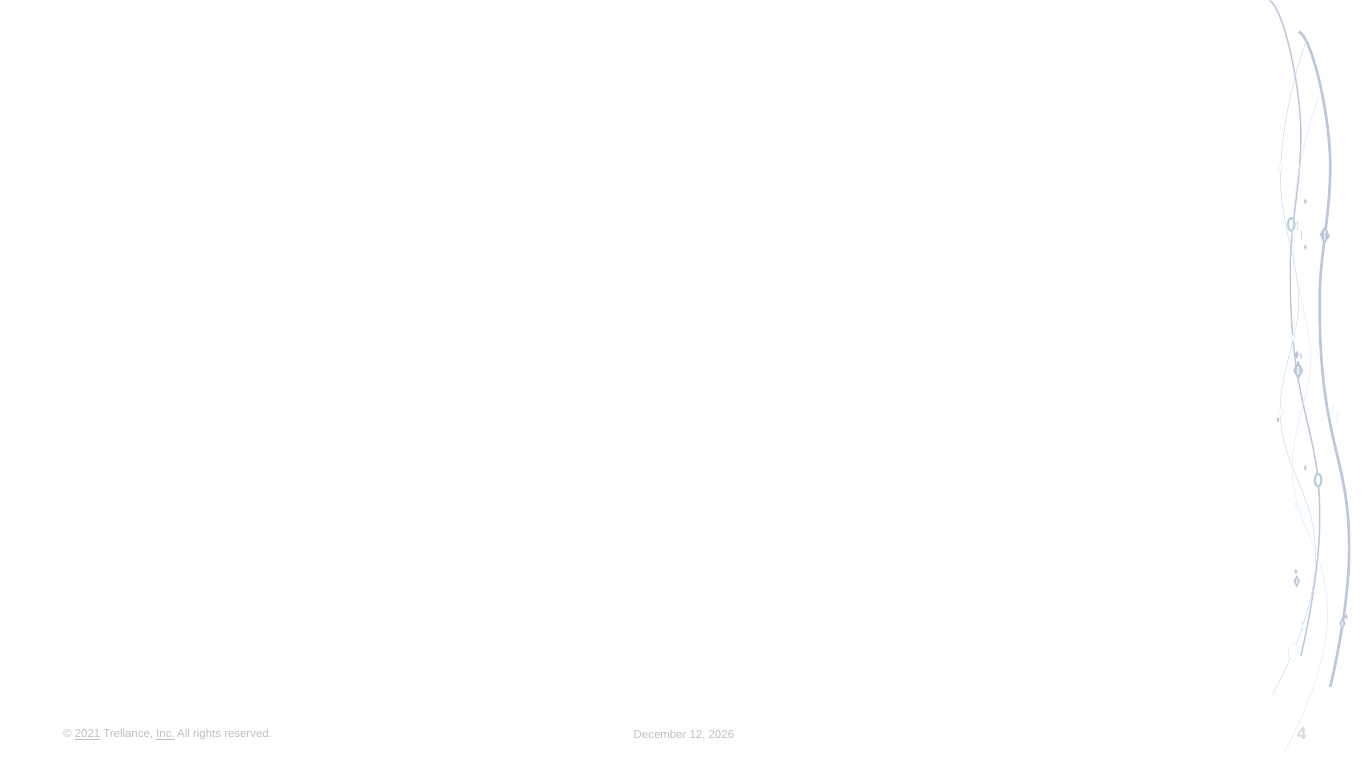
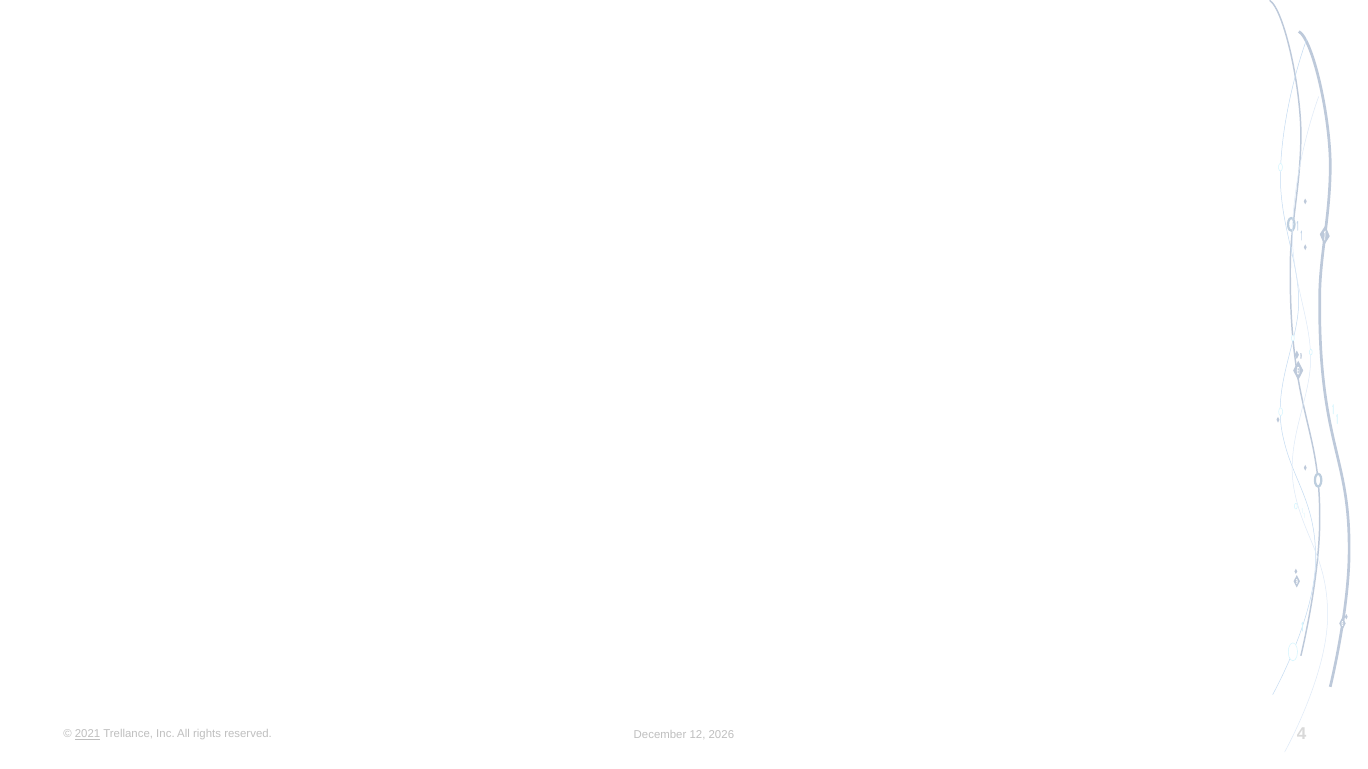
Inc underline: present -> none (165, 734)
